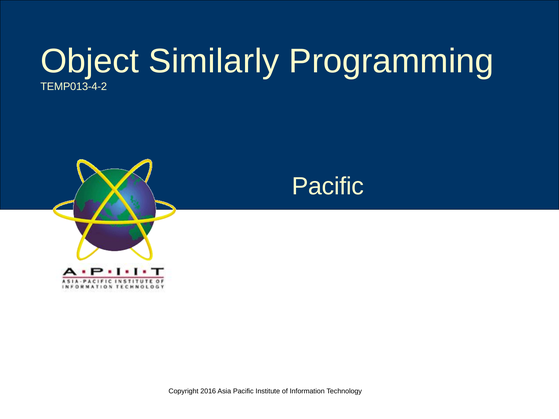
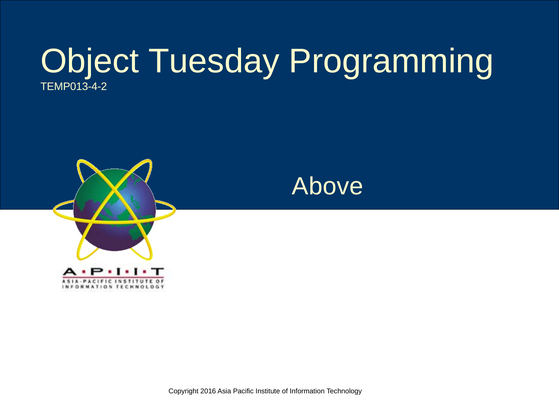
Similarly: Similarly -> Tuesday (214, 61)
Pacific: Pacific -> Above (328, 186)
